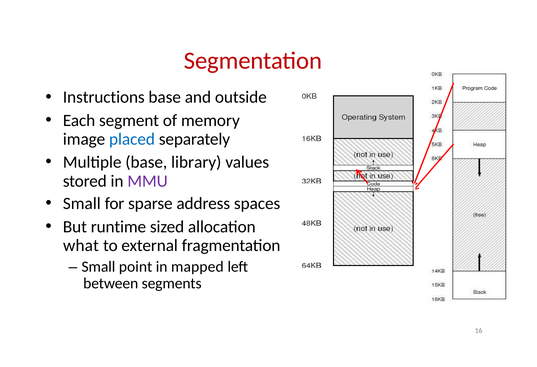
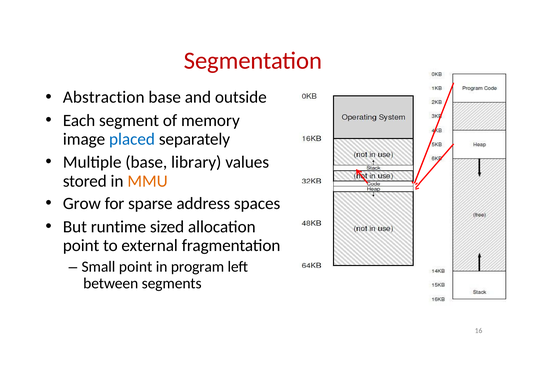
Instructions: Instructions -> Abstraction (104, 97)
MMU colour: purple -> orange (148, 181)
Small: Small -> Grow (82, 203)
what: what -> point (81, 245)
mapped: mapped -> program (198, 267)
